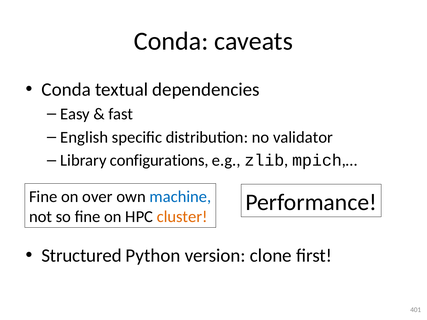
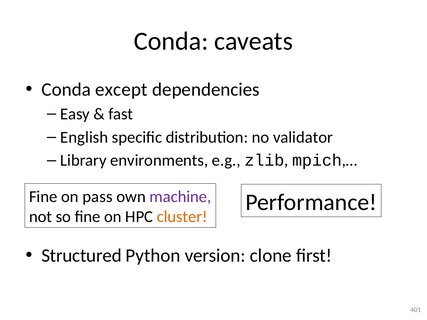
textual: textual -> except (121, 90)
configurations: configurations -> environments (159, 161)
over: over -> pass (97, 197)
machine colour: blue -> purple (180, 197)
